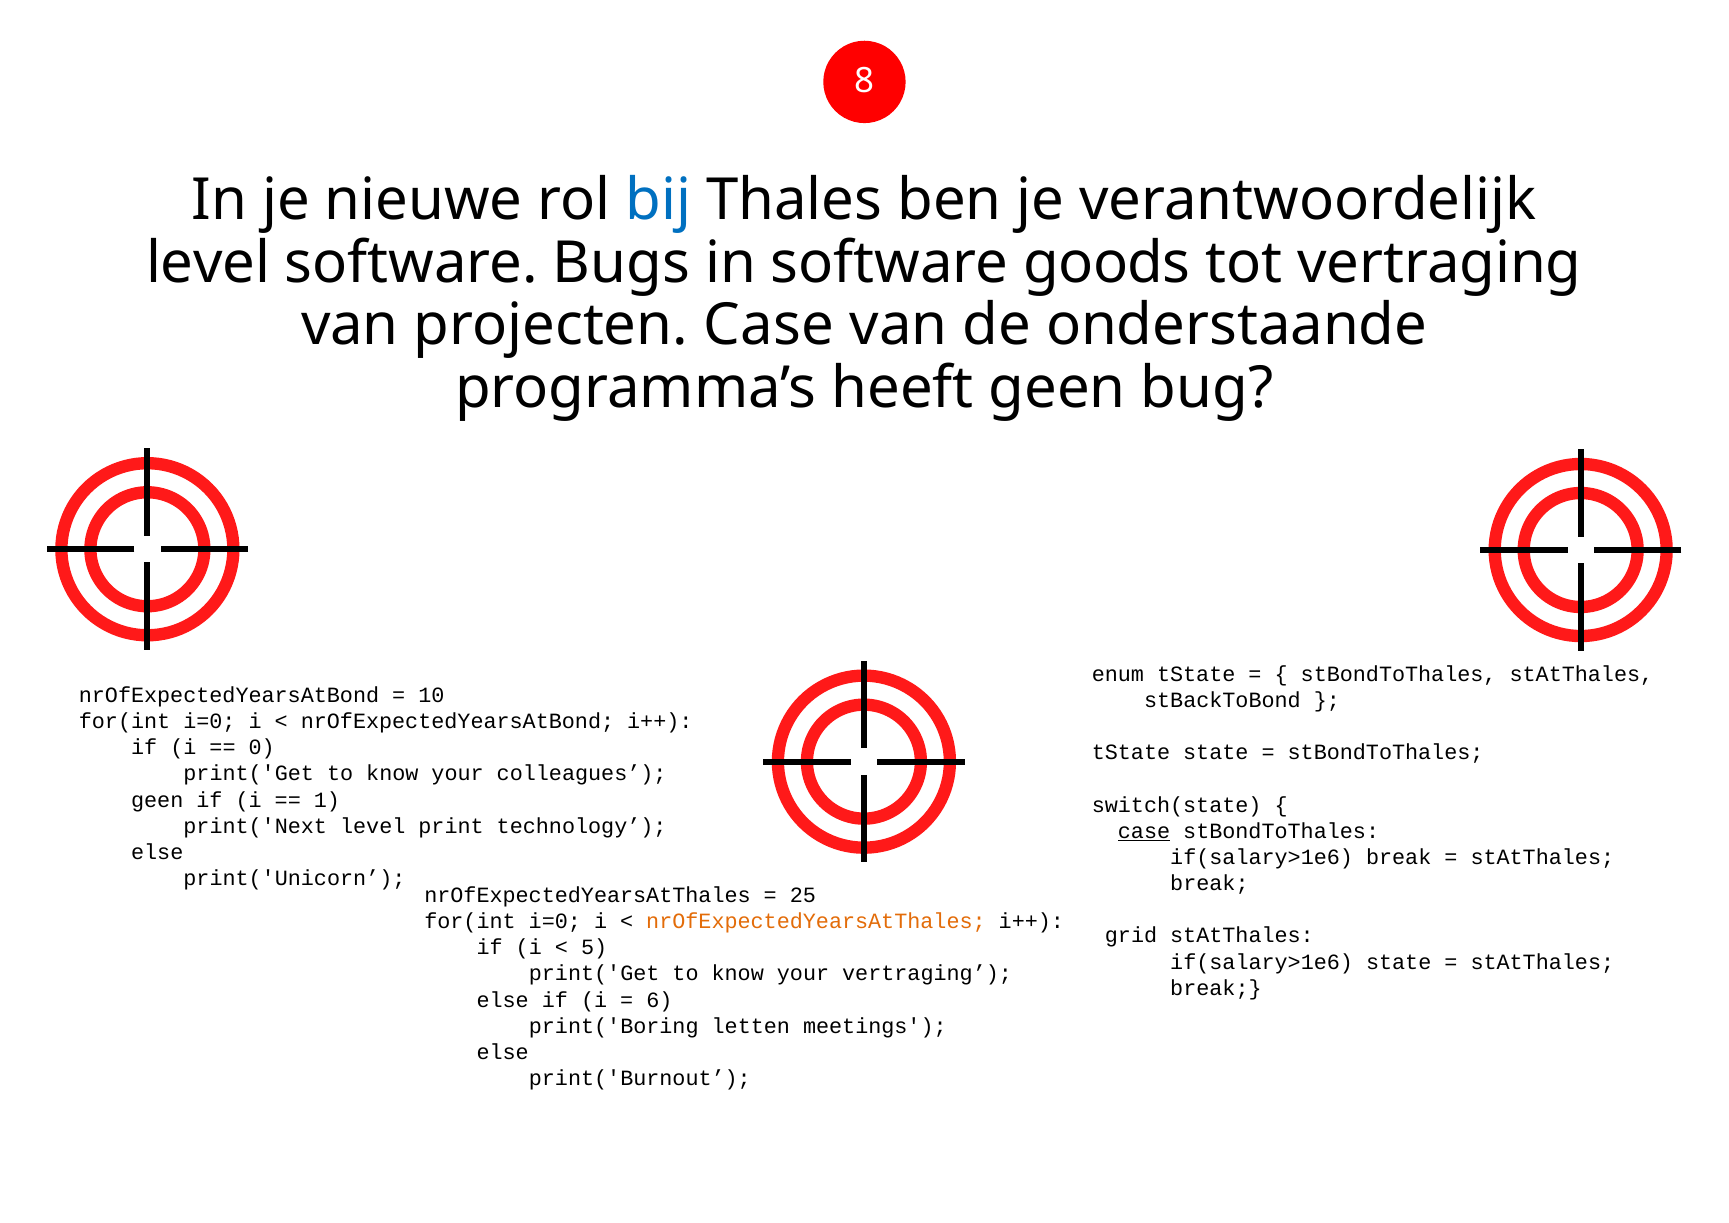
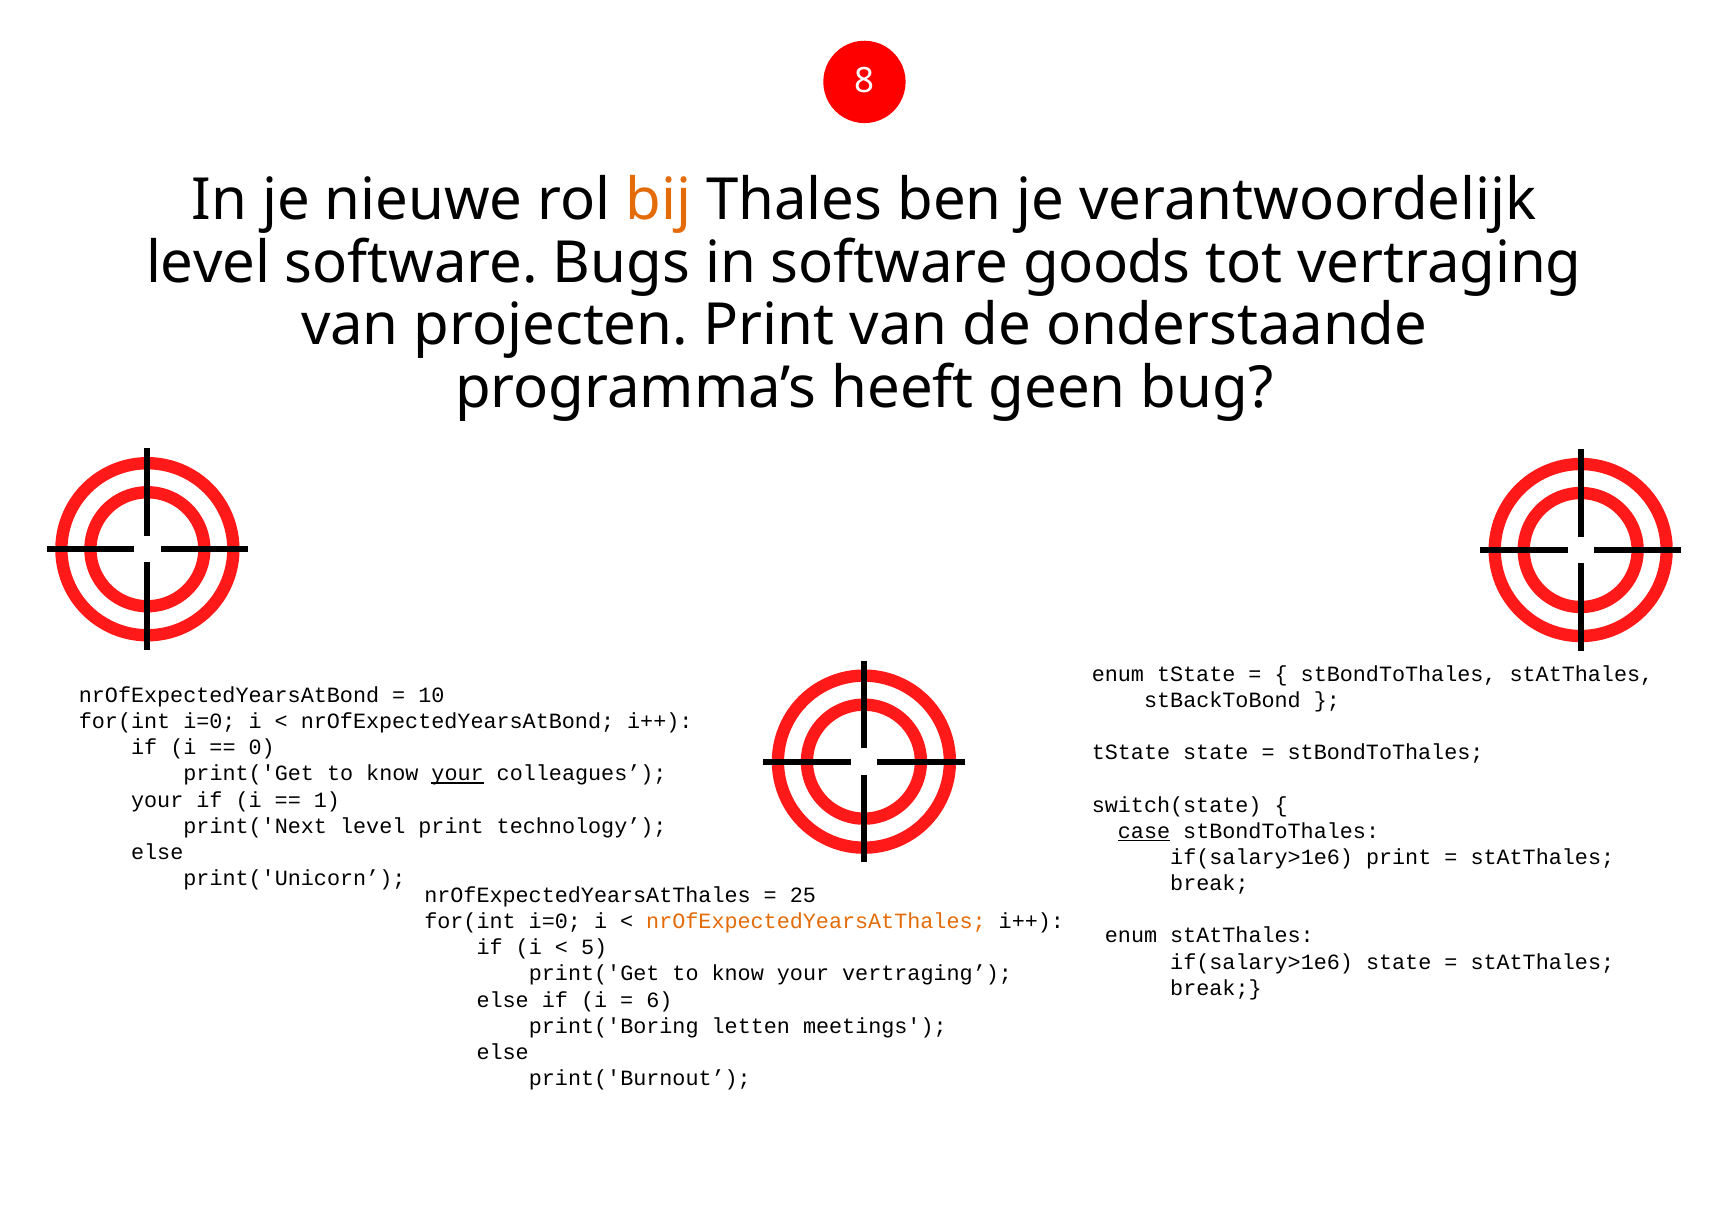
bij colour: blue -> orange (658, 200)
projecten Case: Case -> Print (769, 326)
your underline: none -> present (458, 773)
geen: geen -> your (157, 800)
if(salary>1e6 break: break -> print (1399, 857)
grid: grid -> enum (1131, 935)
